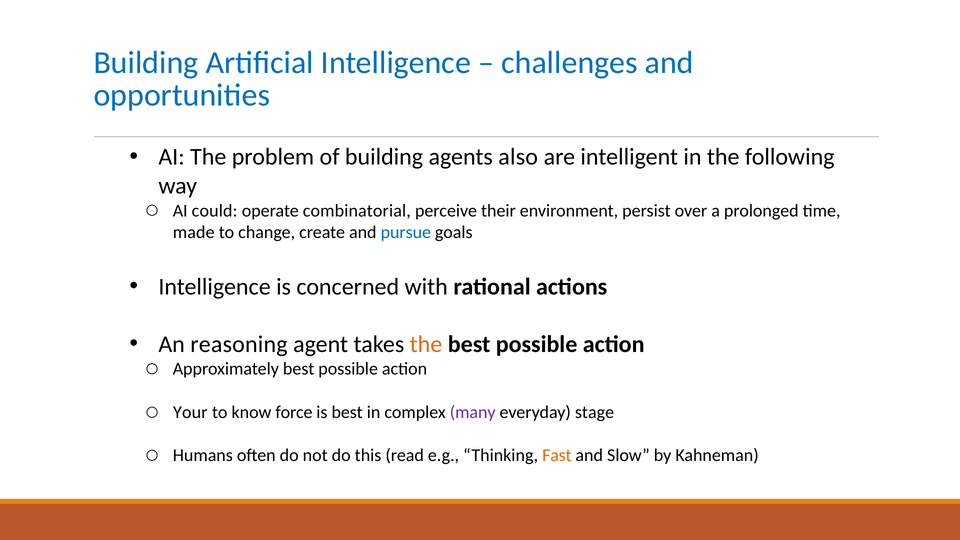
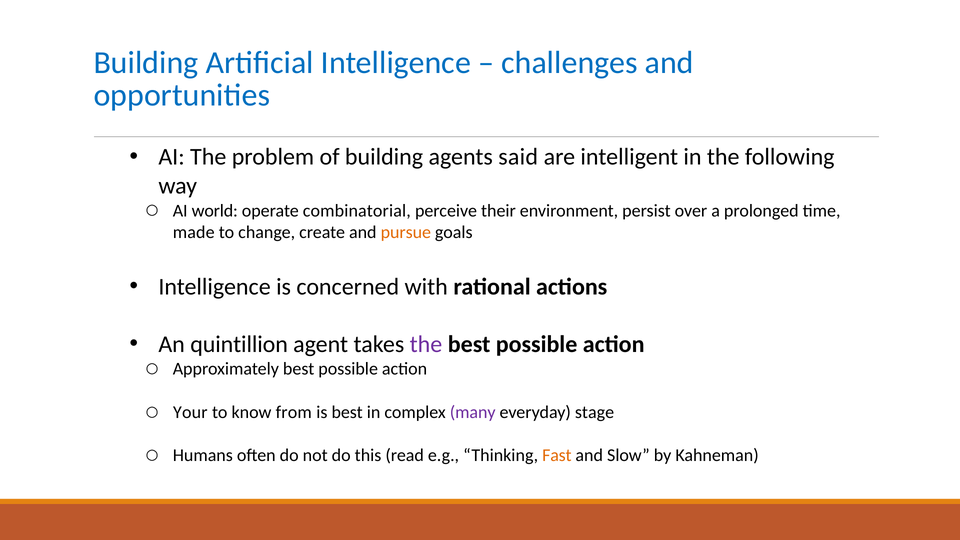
also: also -> said (518, 157)
could: could -> world (215, 211)
pursue colour: blue -> orange (406, 232)
reasoning: reasoning -> quintillion (239, 344)
the colour: orange -> purple (426, 344)
force: force -> from (294, 412)
